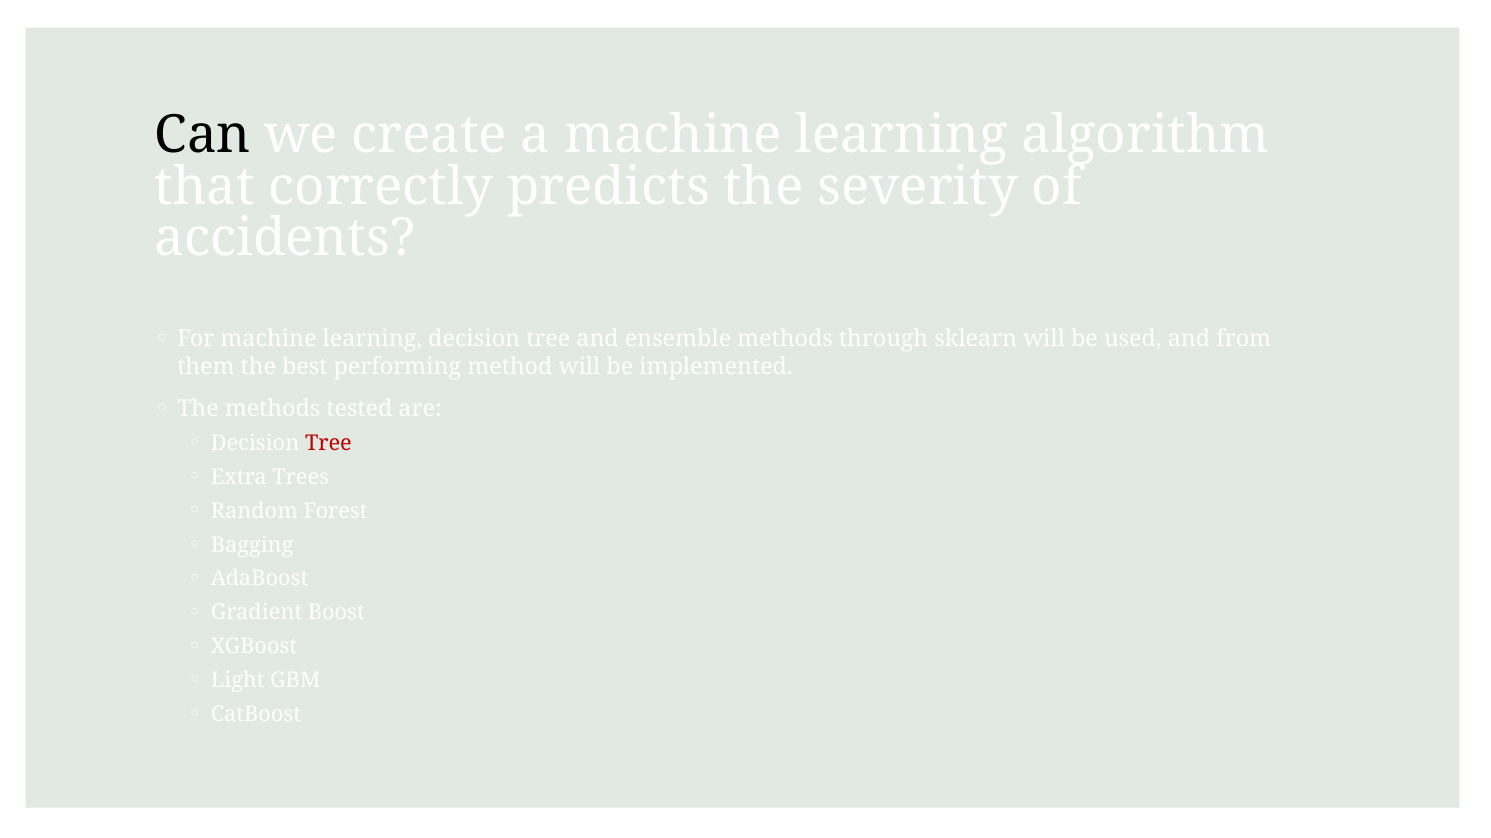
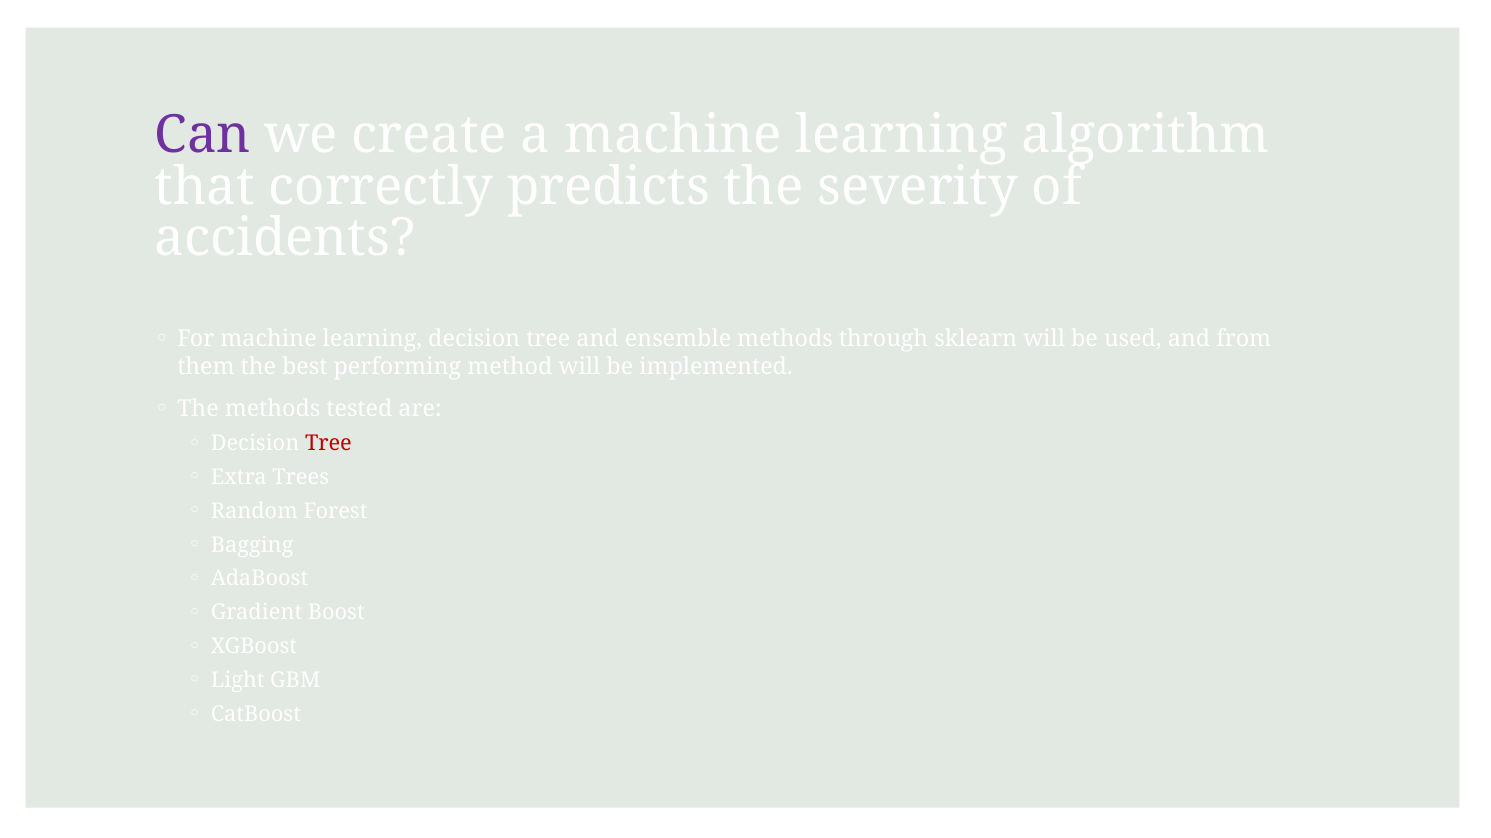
Can colour: black -> purple (203, 136)
